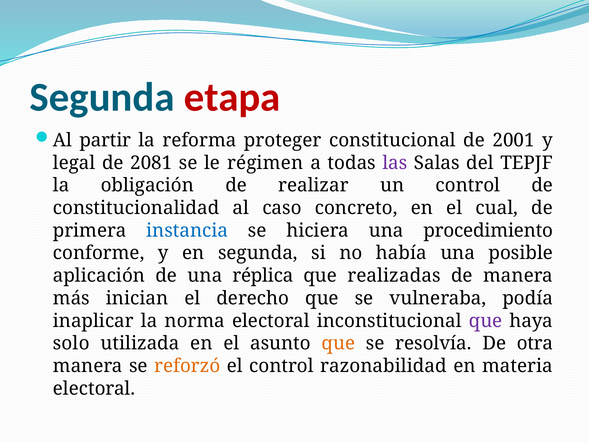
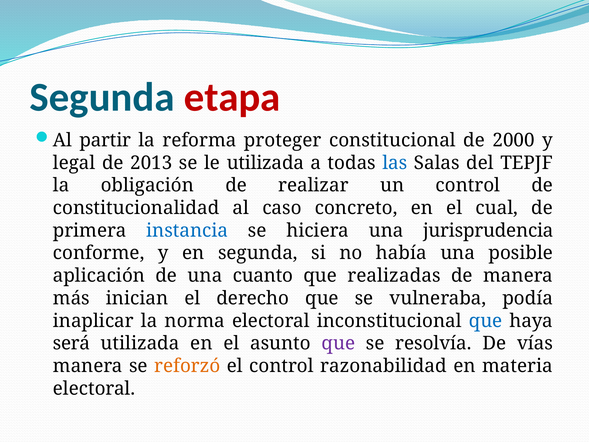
2001: 2001 -> 2000 (514, 140)
2081: 2081 -> 2013 (151, 163)
le régimen: régimen -> utilizada (265, 163)
las colour: purple -> blue (395, 163)
procedimiento: procedimiento -> jurisprudencia (488, 230)
réplica: réplica -> cuanto (263, 276)
que colour: purple -> blue (486, 321)
solo: solo -> será (71, 343)
que colour: orange -> purple (338, 343)
otra: otra -> vías (535, 343)
